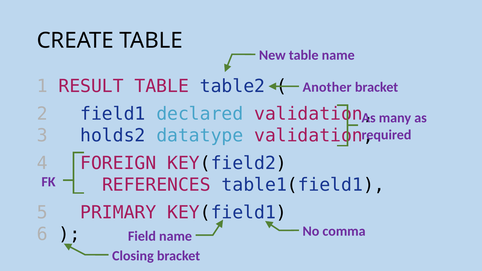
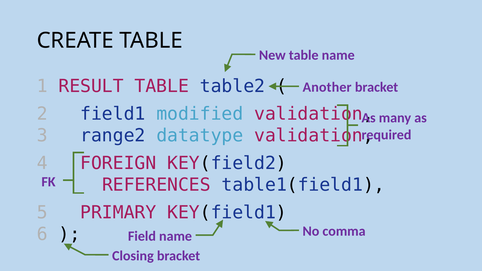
declared: declared -> modified (200, 114)
holds2: holds2 -> range2 (113, 135)
